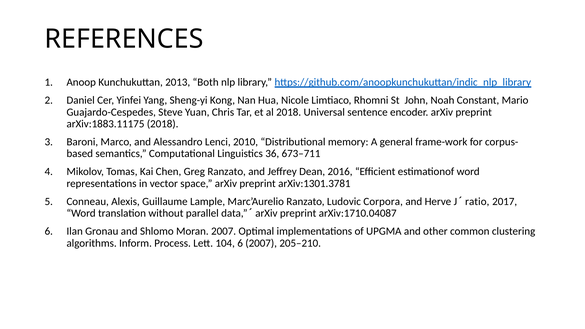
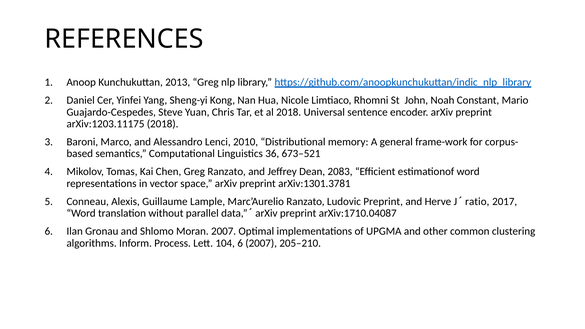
2013 Both: Both -> Greg (206, 82)
arXiv:1883.11175: arXiv:1883.11175 -> arXiv:1203.11175 (105, 124)
673–711: 673–711 -> 673–521 (301, 154)
2016: 2016 -> 2083 (340, 172)
Ludovic Corpora: Corpora -> Preprint (383, 201)
